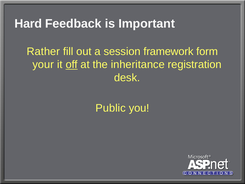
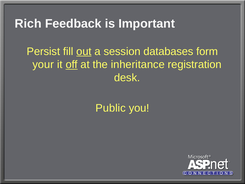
Hard: Hard -> Rich (28, 24)
Rather: Rather -> Persist (43, 51)
out underline: none -> present (84, 51)
framework: framework -> databases (168, 51)
